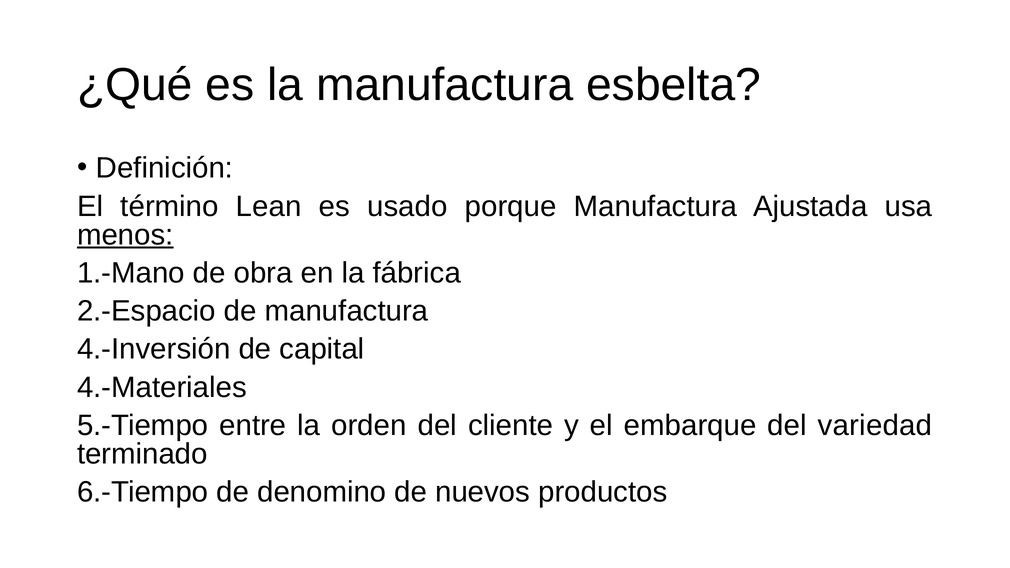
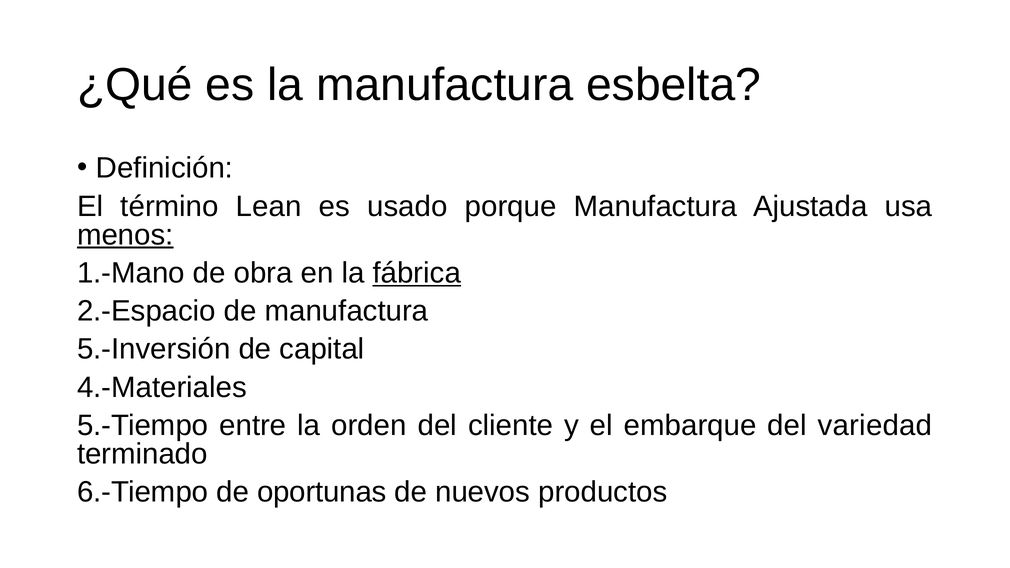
fábrica underline: none -> present (417, 273)
4.-Inversión: 4.-Inversión -> 5.-Inversión (154, 349)
denomino: denomino -> oportunas (322, 492)
